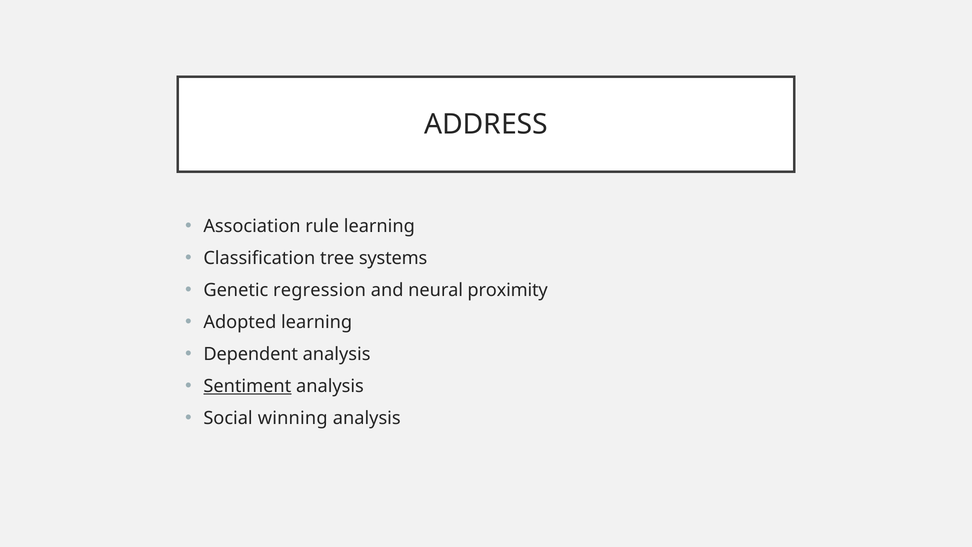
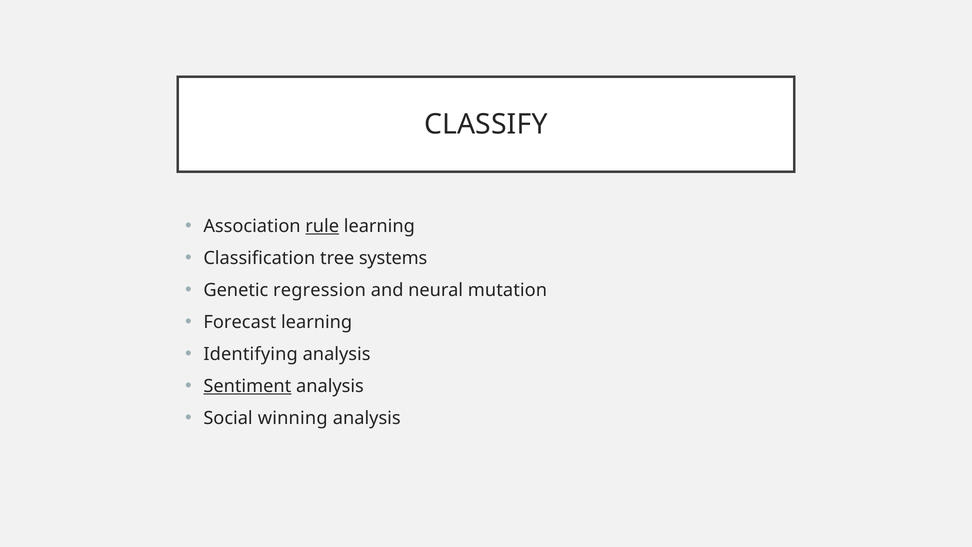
ADDRESS: ADDRESS -> CLASSIFY (486, 124)
rule underline: none -> present (322, 226)
proximity: proximity -> mutation (507, 290)
Adopted: Adopted -> Forecast (240, 322)
Dependent: Dependent -> Identifying (251, 354)
